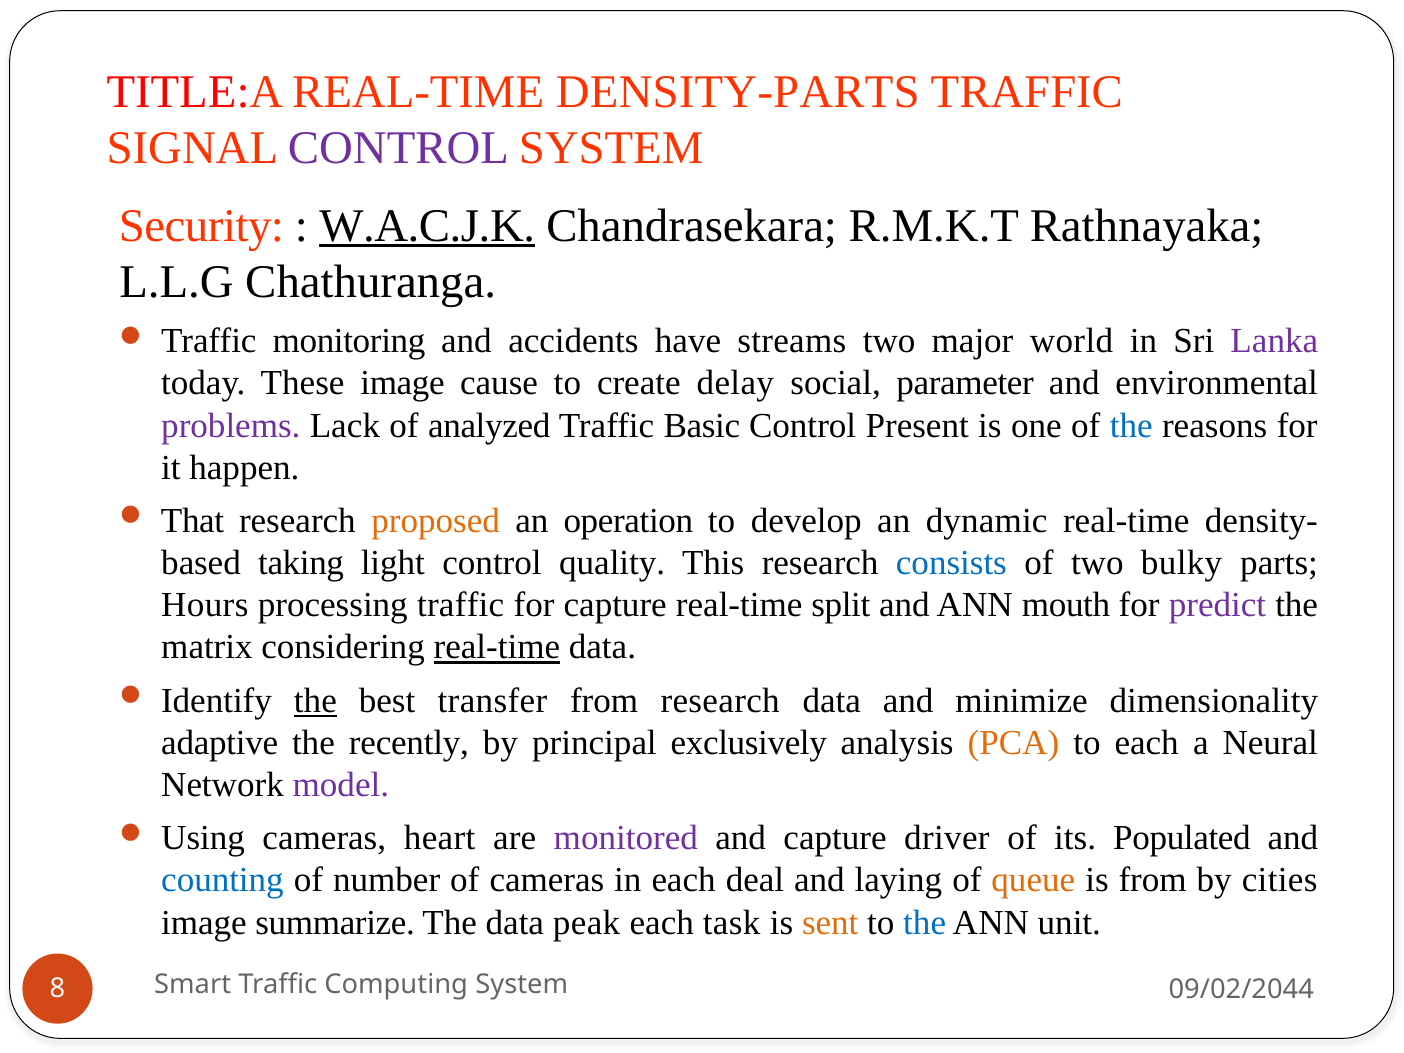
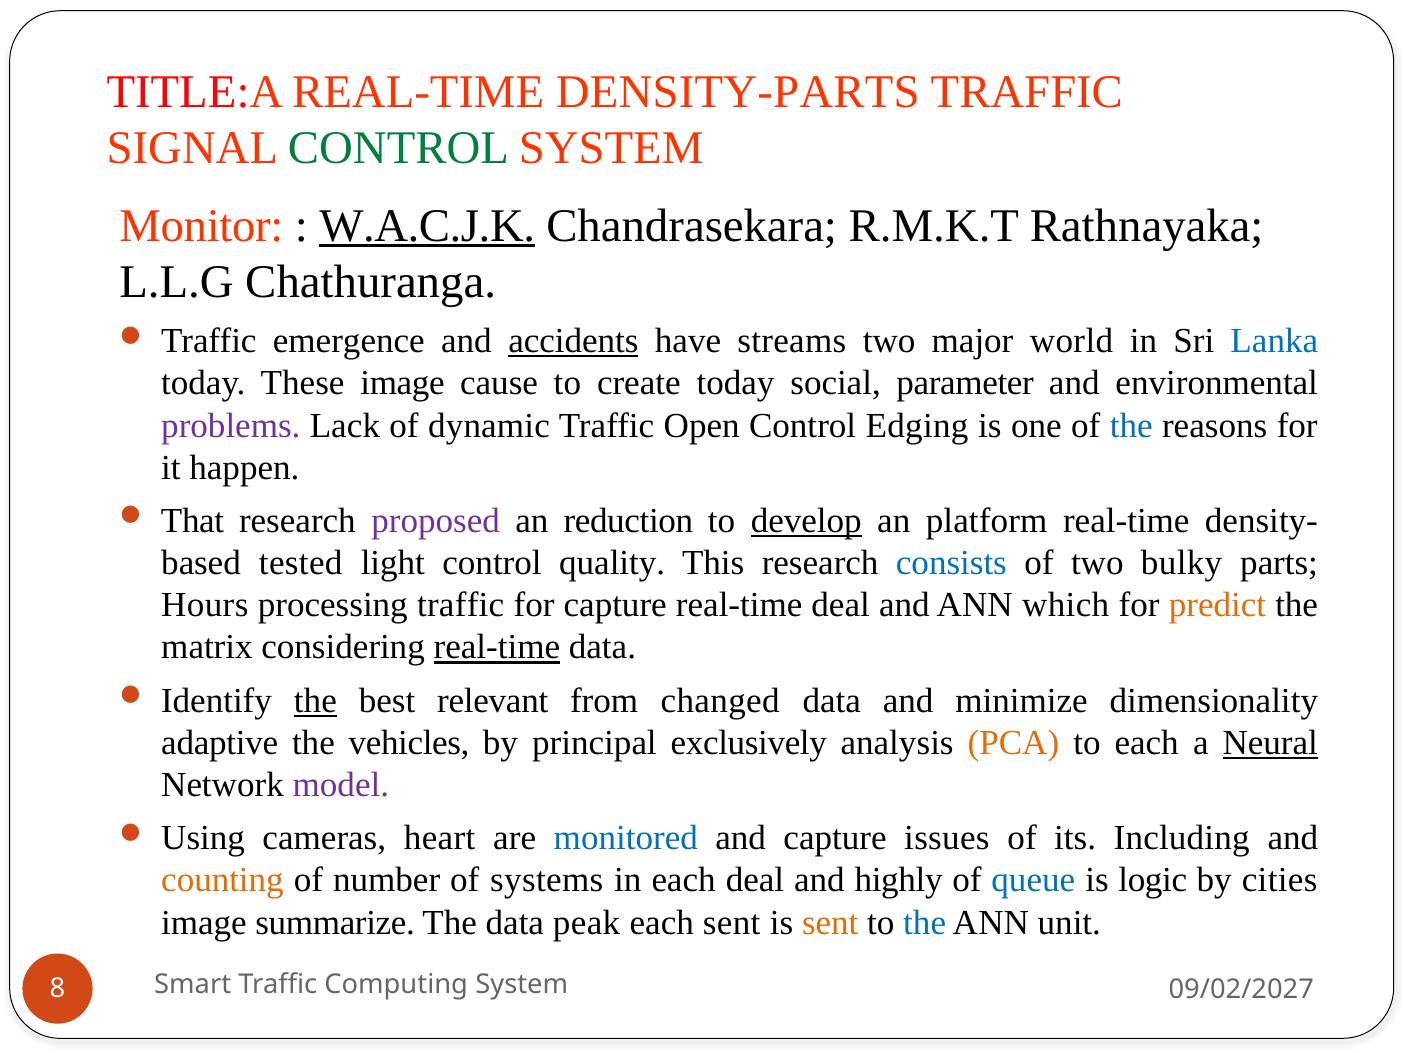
CONTROL colour: purple -> green (398, 148)
Security: Security -> Monitor (201, 226)
monitoring: monitoring -> emergence (349, 341)
accidents underline: none -> present (573, 341)
Lanka colour: purple -> blue (1274, 341)
create delay: delay -> today (736, 383)
analyzed: analyzed -> dynamic (489, 426)
Basic: Basic -> Open (702, 426)
Present: Present -> Edging (917, 426)
proposed colour: orange -> purple (436, 521)
operation: operation -> reduction (628, 521)
develop underline: none -> present (806, 521)
dynamic: dynamic -> platform (987, 521)
taking: taking -> tested (301, 563)
real-time split: split -> deal (841, 605)
mouth: mouth -> which (1066, 605)
predict colour: purple -> orange (1218, 605)
transfer: transfer -> relevant (493, 701)
from research: research -> changed (720, 701)
recently: recently -> vehicles (409, 743)
Neural underline: none -> present (1270, 743)
monitored colour: purple -> blue (626, 838)
driver: driver -> issues (947, 838)
Populated: Populated -> Including (1182, 838)
counting colour: blue -> orange (222, 880)
of cameras: cameras -> systems (547, 880)
laying: laying -> highly (899, 880)
queue colour: orange -> blue (1033, 880)
is from: from -> logic (1153, 880)
each task: task -> sent (732, 923)
09/02/2044: 09/02/2044 -> 09/02/2027 (1241, 989)
